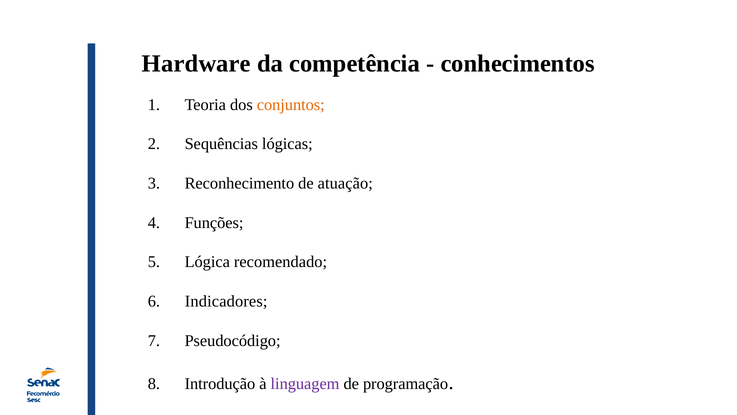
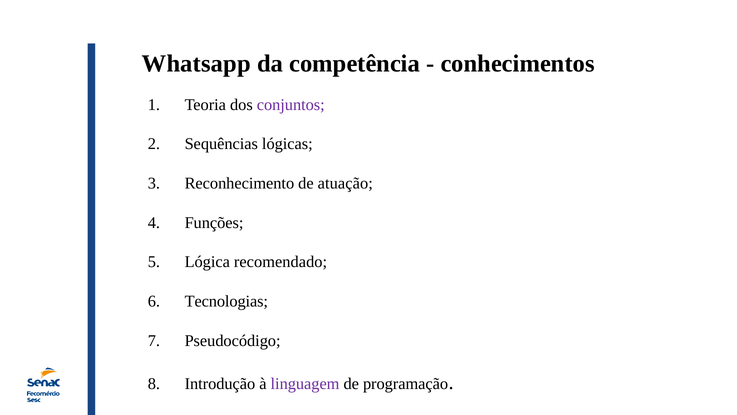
Hardware: Hardware -> Whatsapp (196, 64)
conjuntos colour: orange -> purple (291, 105)
Indicadores: Indicadores -> Tecnologias (226, 301)
